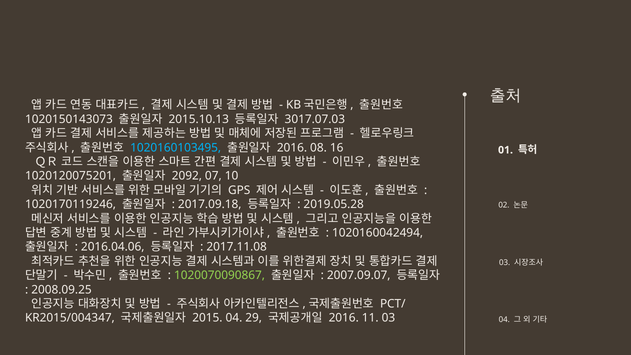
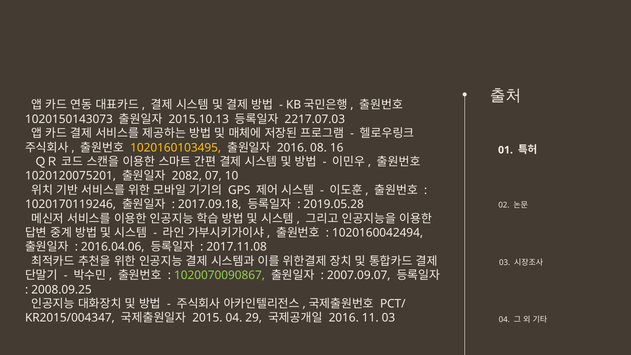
3017.07.03: 3017.07.03 -> 2217.07.03 (315, 119)
1020160103495 colour: light blue -> yellow (176, 148)
2092: 2092 -> 2082 (187, 176)
